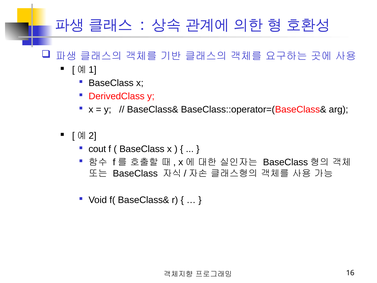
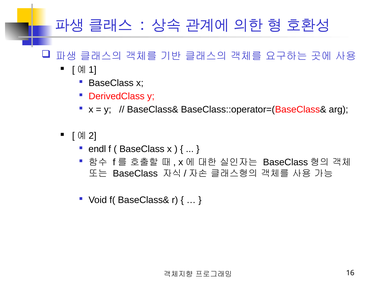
cout: cout -> endl (97, 149)
